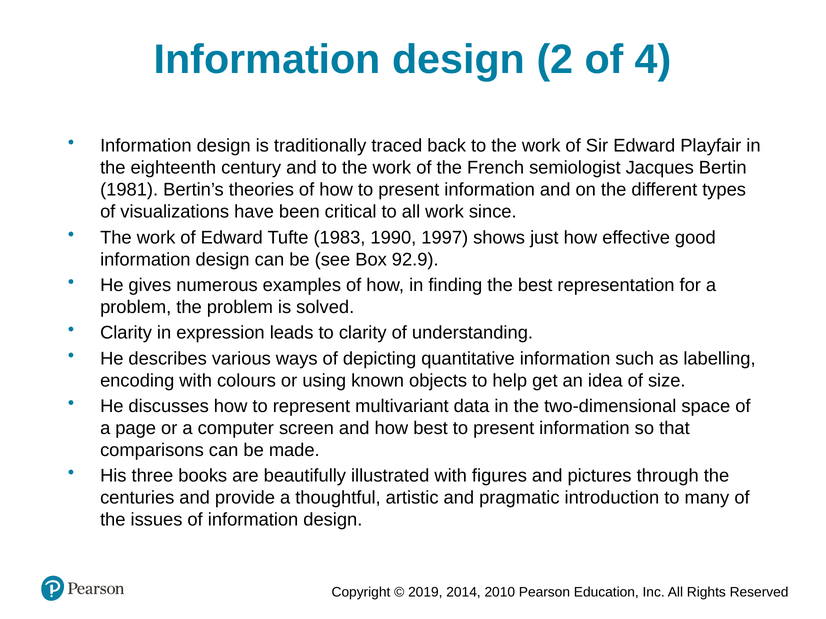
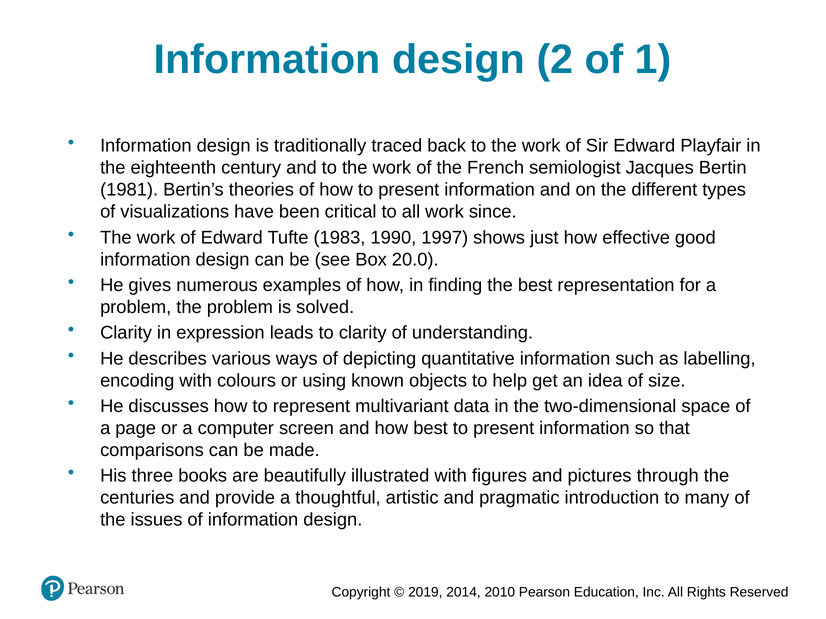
4: 4 -> 1 (653, 60)
92.9: 92.9 -> 20.0 (415, 260)
